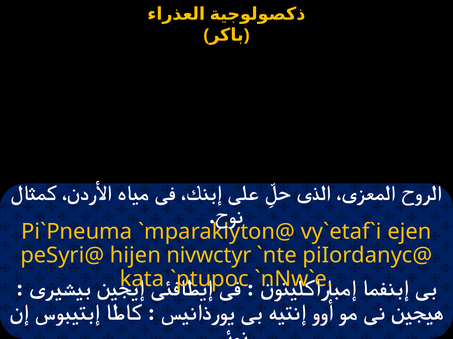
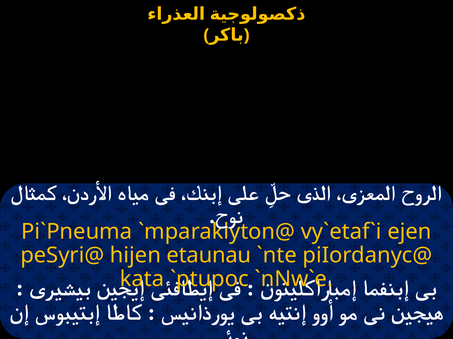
nivwctyr: nivwctyr -> etaunau (209, 256)
